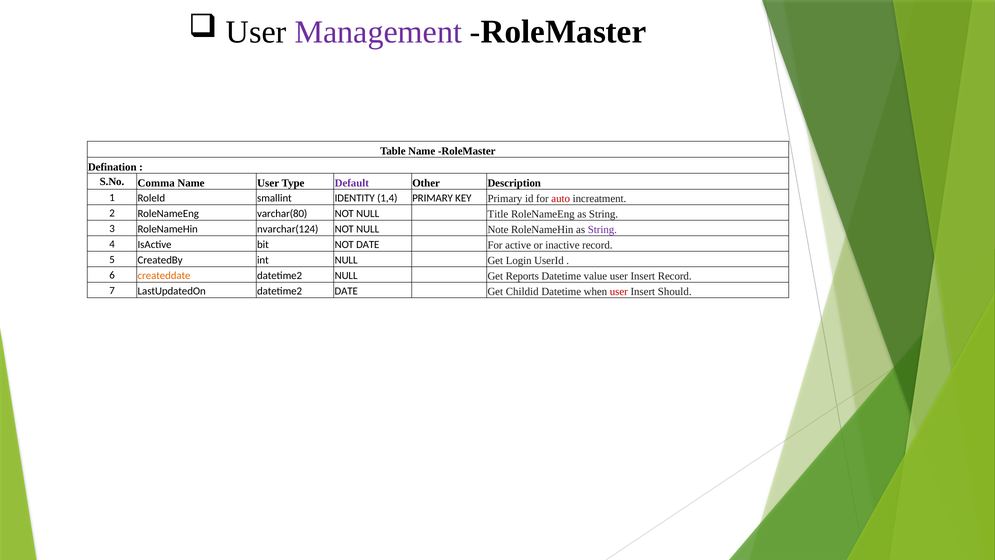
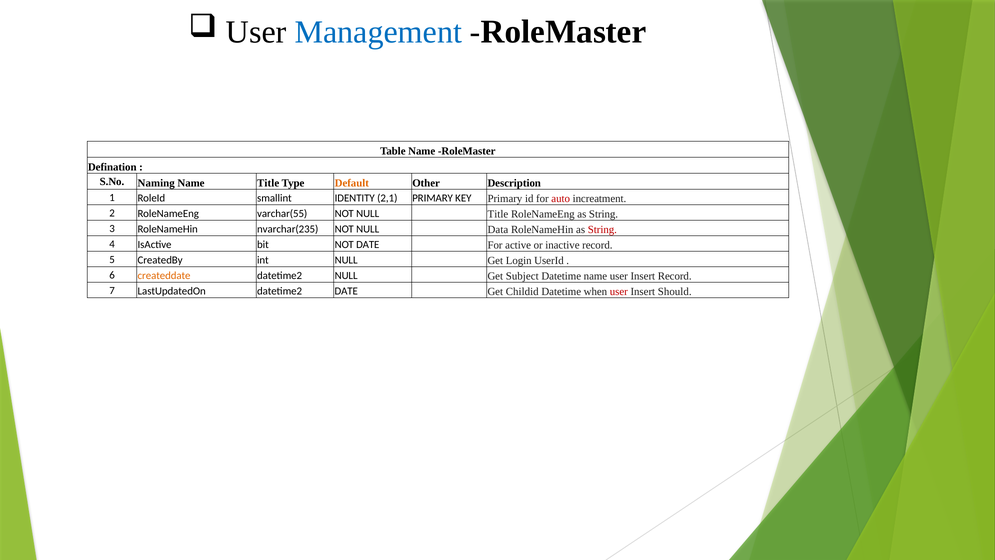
Management colour: purple -> blue (378, 32)
Comma: Comma -> Naming (156, 183)
Name User: User -> Title (268, 183)
Default colour: purple -> orange (352, 183)
1,4: 1,4 -> 2,1 (387, 198)
varchar(80: varchar(80 -> varchar(55 (282, 214)
nvarchar(124: nvarchar(124 -> nvarchar(235 (288, 229)
Note: Note -> Data (498, 230)
String colour: purple -> red (602, 230)
Reports: Reports -> Subject (522, 276)
Datetime value: value -> name (595, 276)
